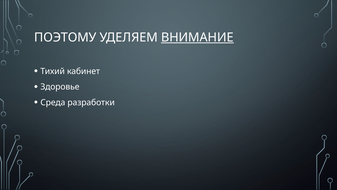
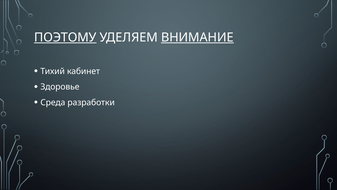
ПОЭТОМУ underline: none -> present (65, 37)
